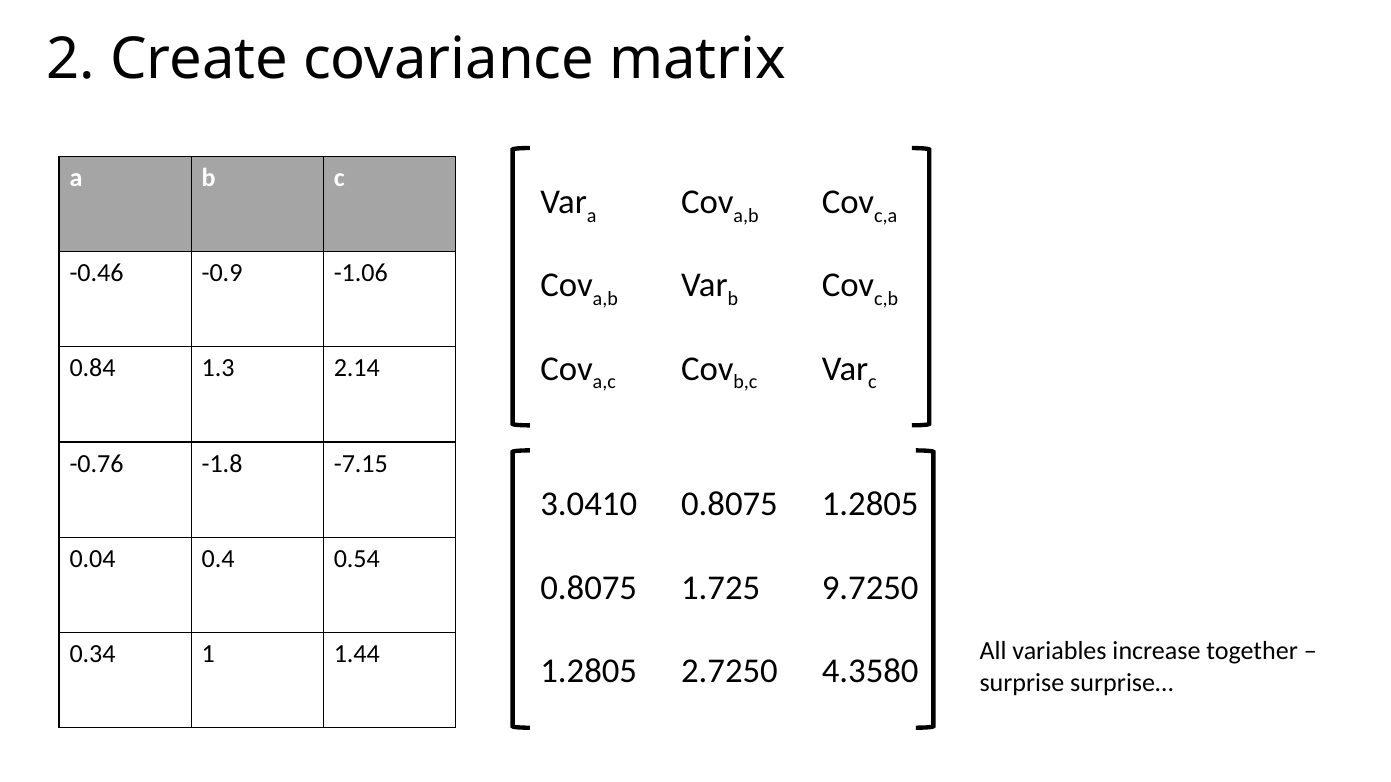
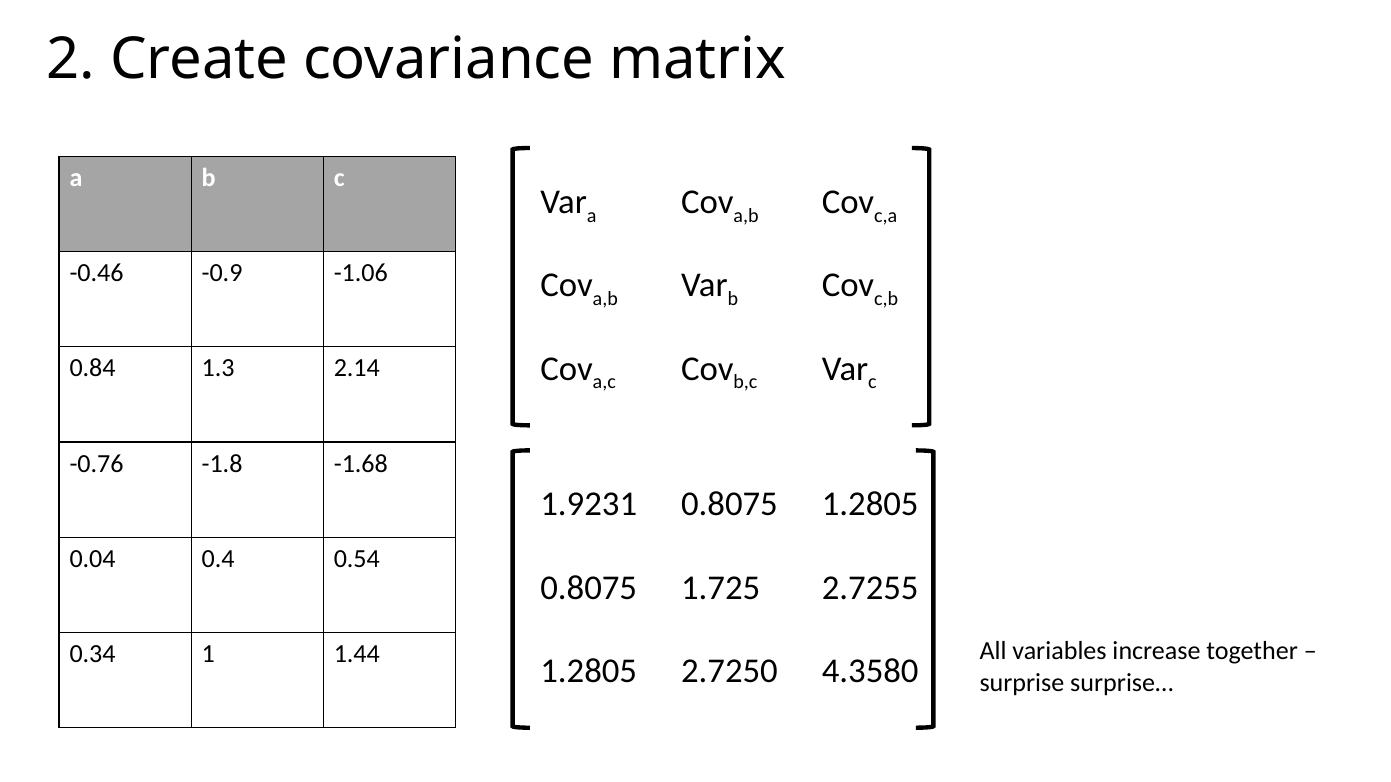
-7.15: -7.15 -> -1.68 (361, 464)
3.0410: 3.0410 -> 1.9231 (589, 505)
9.7250: 9.7250 -> 2.7255 (870, 588)
